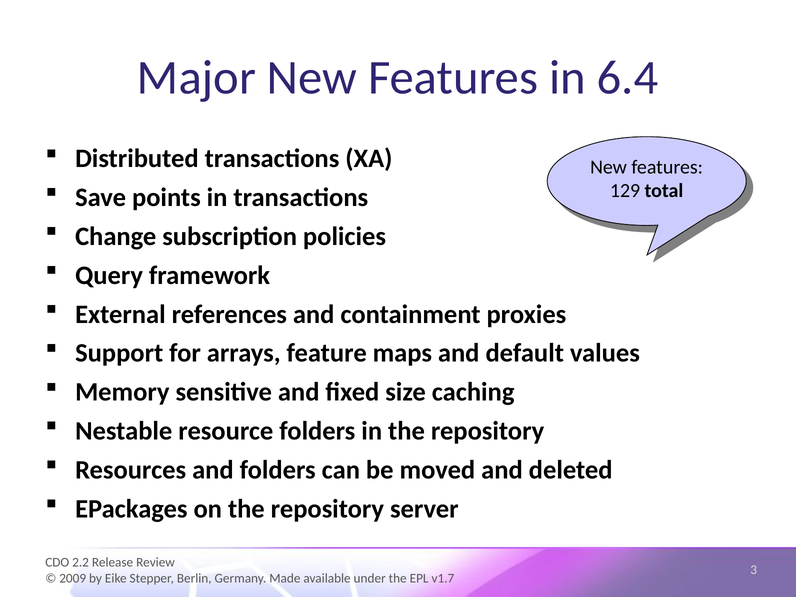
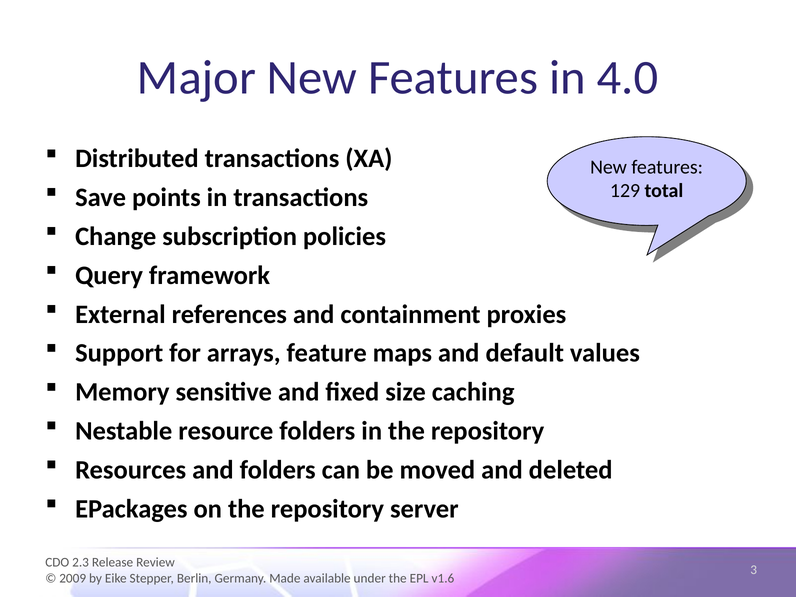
6.4: 6.4 -> 4.0 (628, 78)
2.2: 2.2 -> 2.3 (81, 562)
v1.7: v1.7 -> v1.6 (443, 578)
